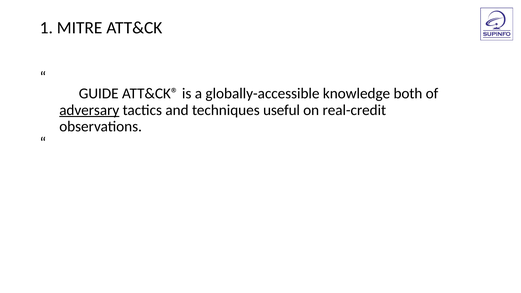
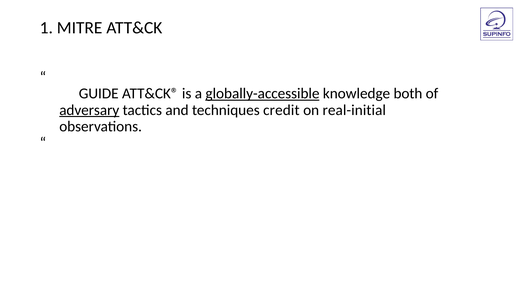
globally-accessible underline: none -> present (262, 94)
useful: useful -> credit (281, 110)
real-credit: real-credit -> real-initial (354, 110)
